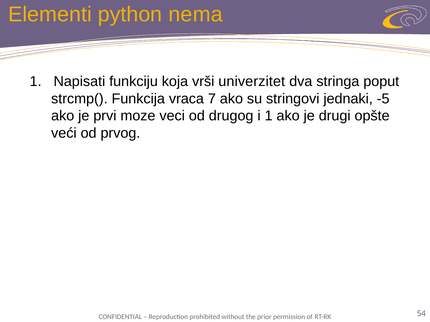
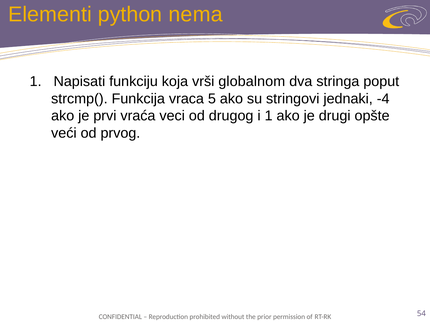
univerzitet: univerzitet -> globalnom (252, 82)
7: 7 -> 5 (212, 99)
-5: -5 -> -4 (383, 99)
moze: moze -> vraća (138, 116)
